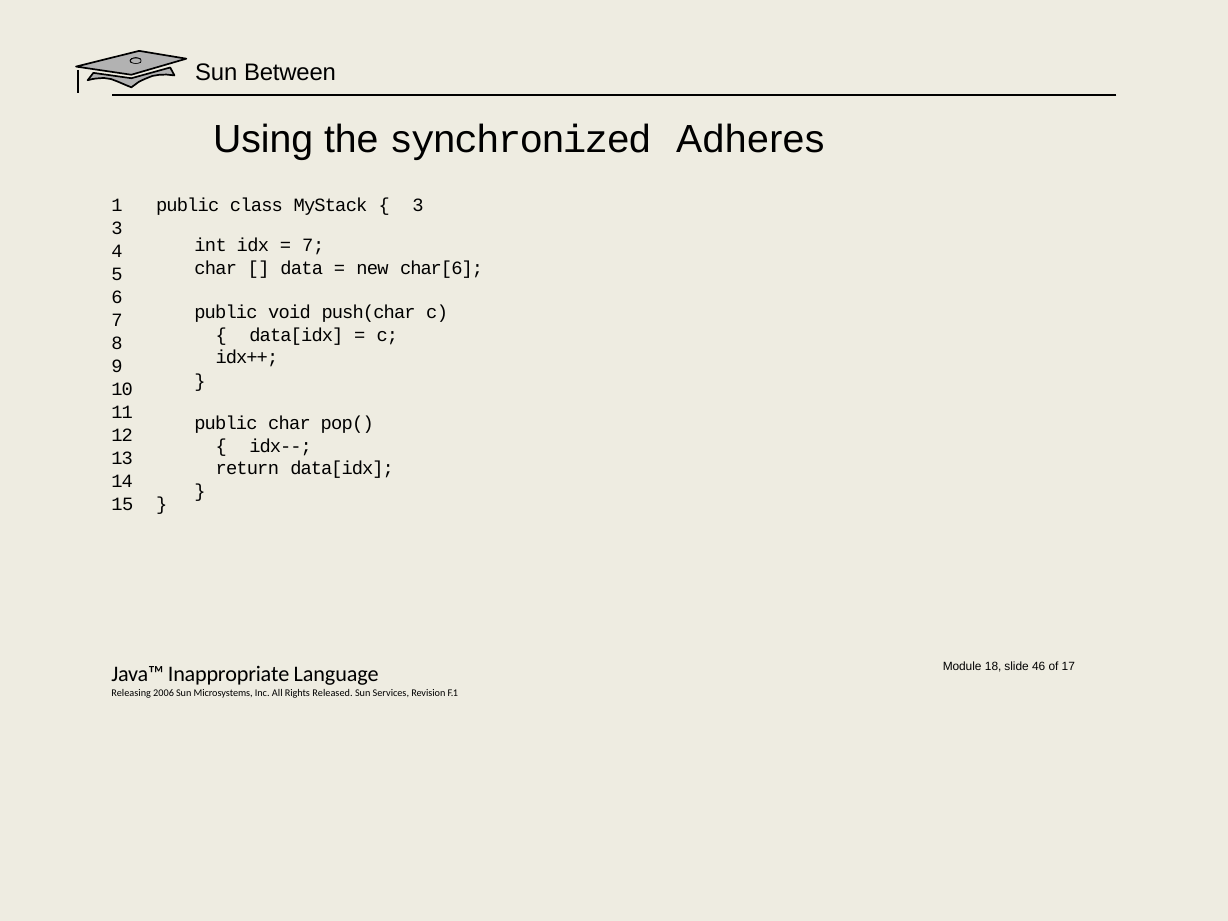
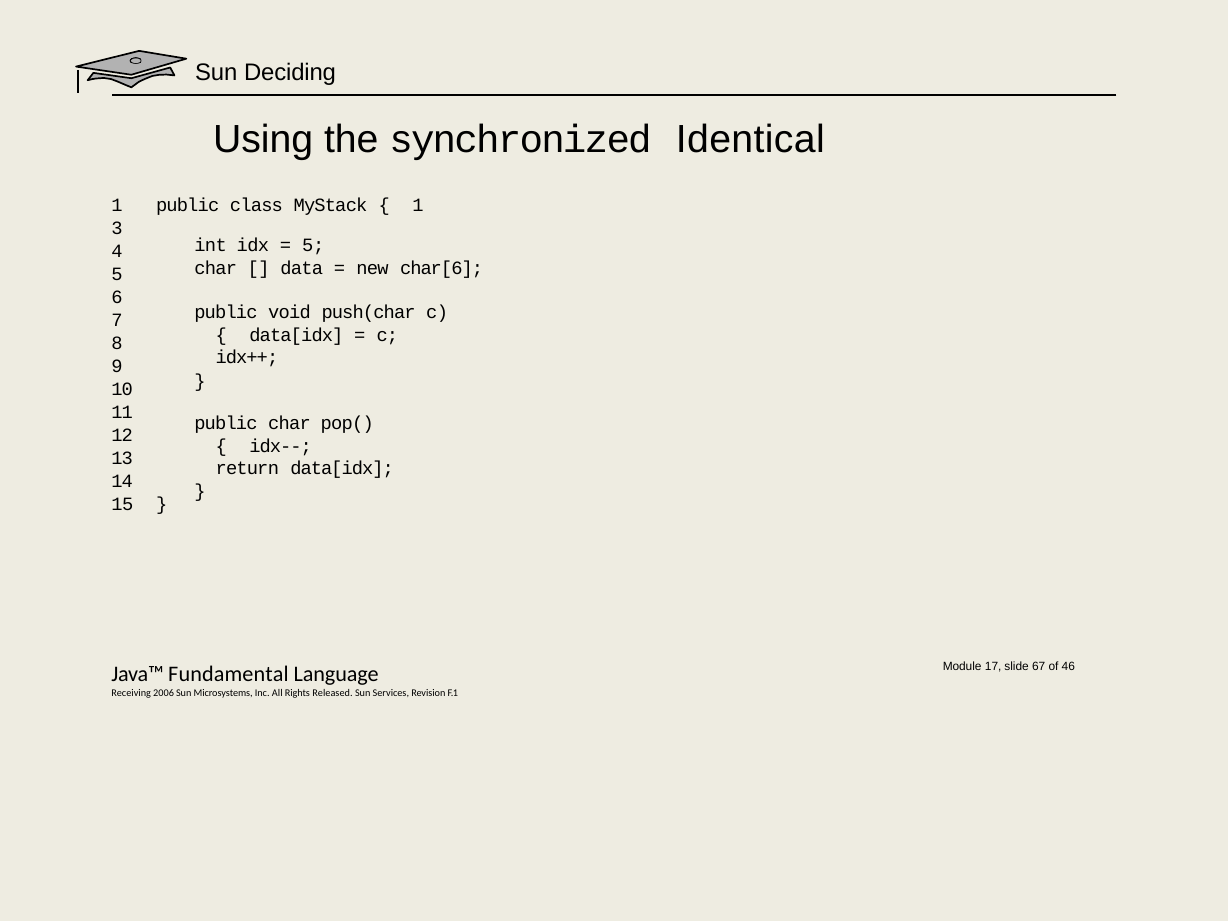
Between: Between -> Deciding (290, 72)
Adheres: Adheres -> Identical (750, 139)
3: 3 -> 1 (418, 206)
7: 7 -> 5 (313, 245)
18: 18 -> 17 (993, 667)
46: 46 -> 67 (1039, 667)
17: 17 -> 46 (1068, 667)
Inappropriate: Inappropriate -> Fundamental (228, 674)
Releasing: Releasing -> Receiving (131, 693)
